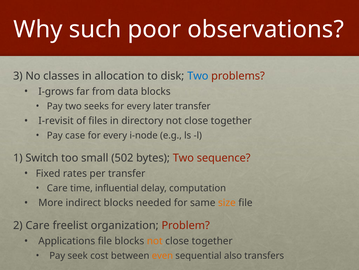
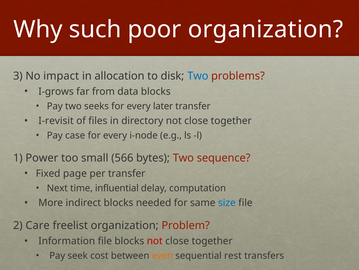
poor observations: observations -> organization (266, 29)
classes: classes -> impact (61, 76)
Switch: Switch -> Power (42, 158)
502: 502 -> 566 (122, 158)
rates: rates -> page (75, 173)
Care: Care -> Next (57, 188)
size colour: orange -> blue (227, 202)
Applications: Applications -> Information (67, 240)
not colour: orange -> red (155, 240)
also: also -> rest (233, 255)
